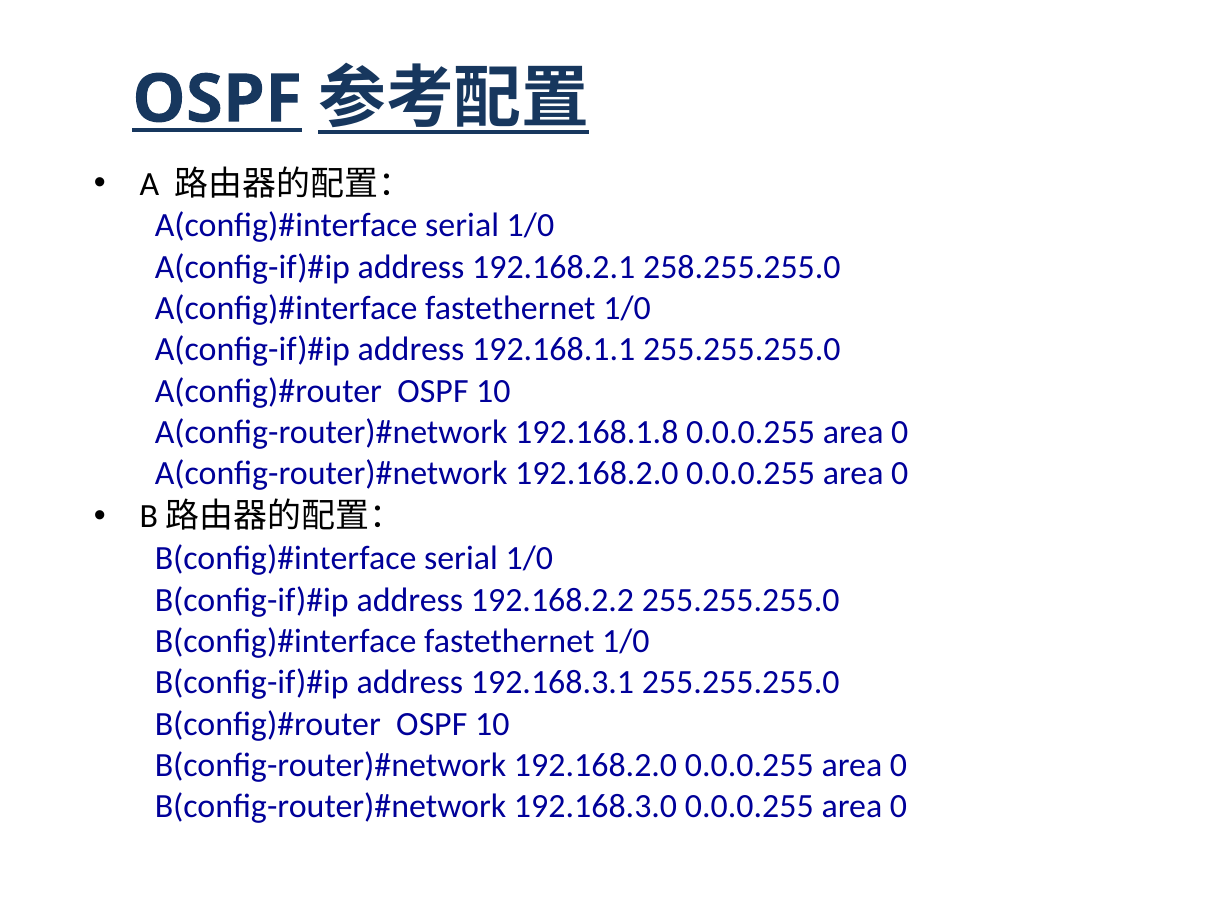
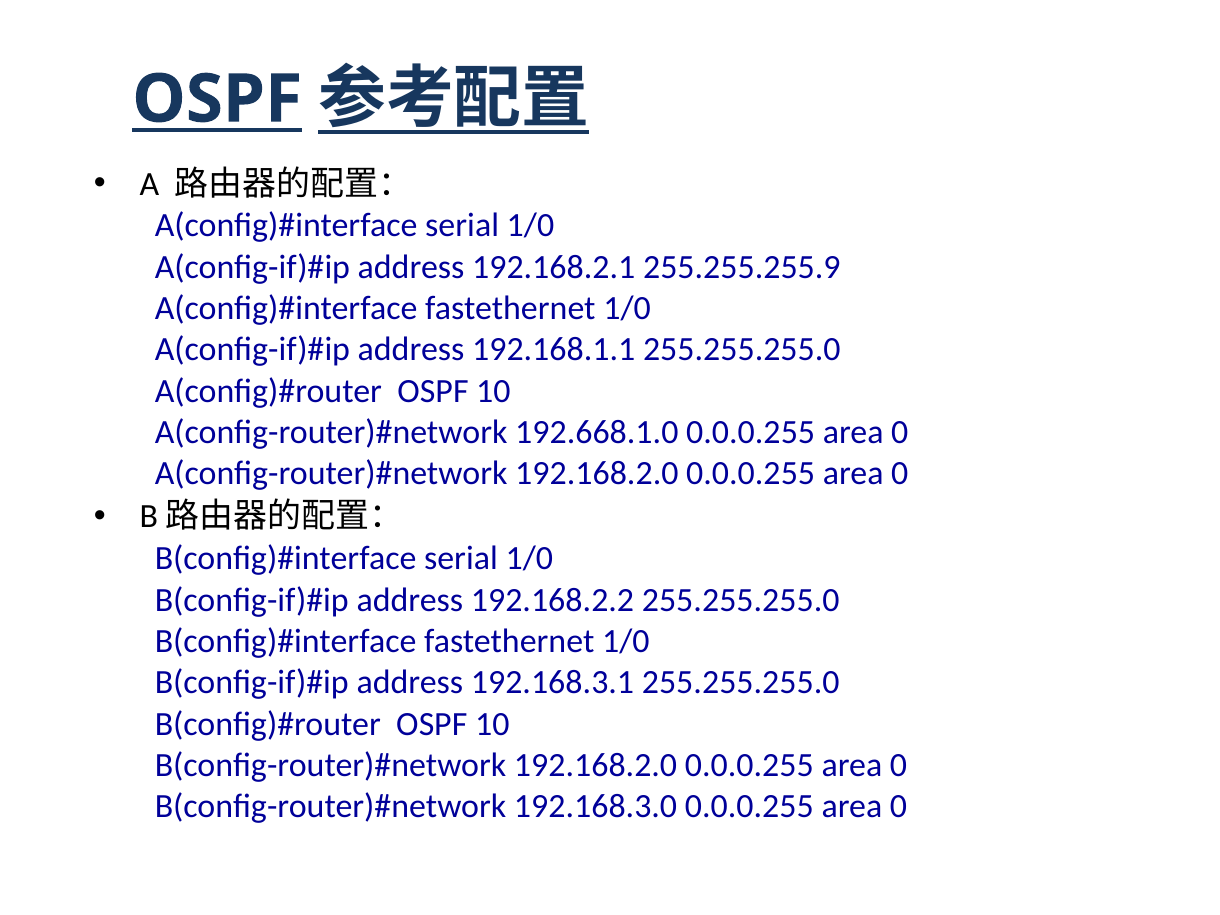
258.255.255.0: 258.255.255.0 -> 255.255.255.9 (742, 267)
192.168.1.8: 192.168.1.8 -> 192.668.1.0 (597, 432)
